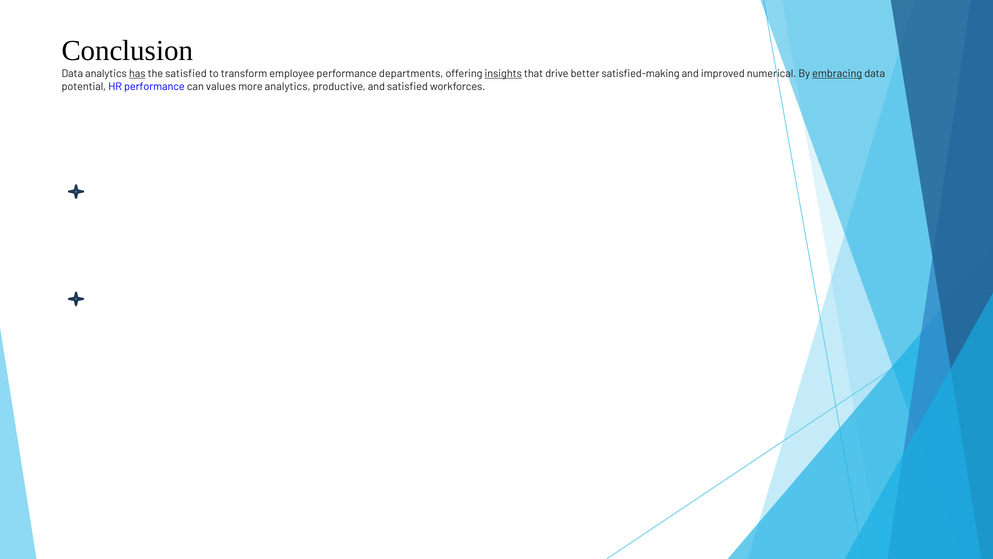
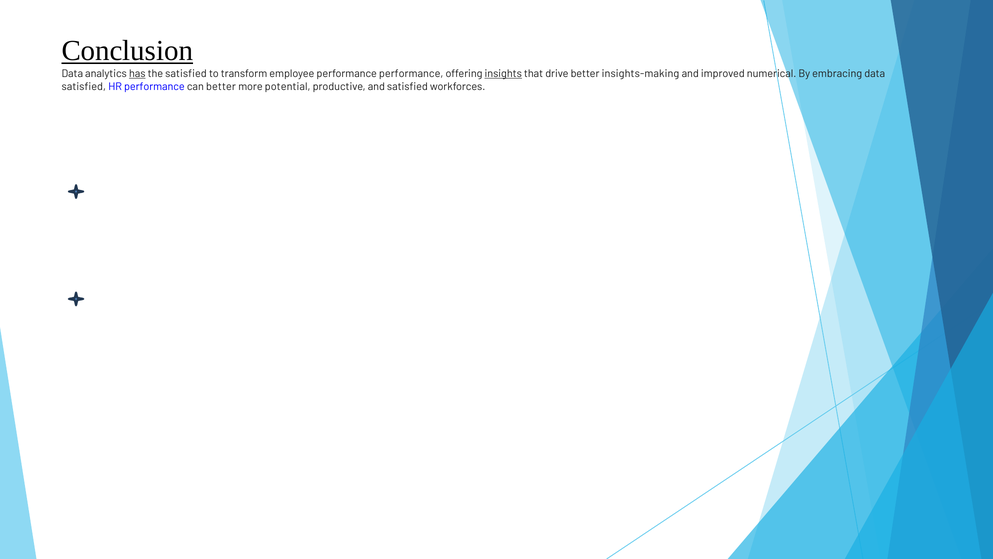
Conclusion underline: none -> present (127, 51)
performance departments: departments -> performance (411, 73)
satisfied-making: satisfied-making -> insights-making (641, 73)
embracing underline: present -> none (837, 73)
potential: potential -> satisfied (84, 86)
can values: values -> better (221, 86)
more analytics: analytics -> potential (288, 86)
